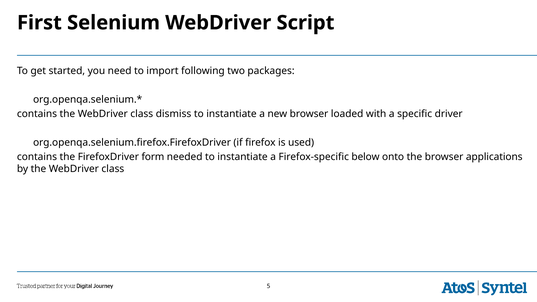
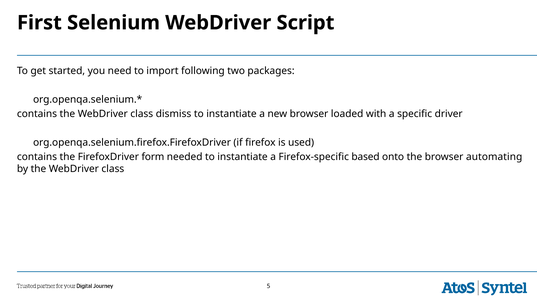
below: below -> based (366, 157)
applications: applications -> automating (494, 157)
